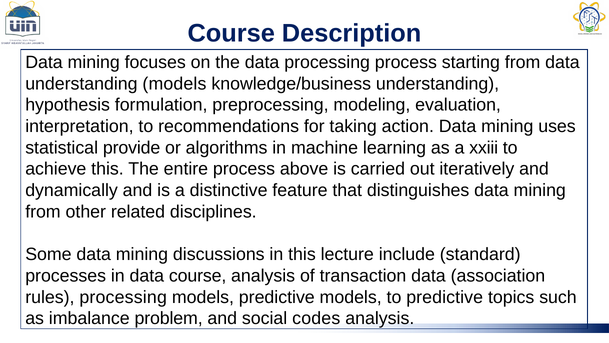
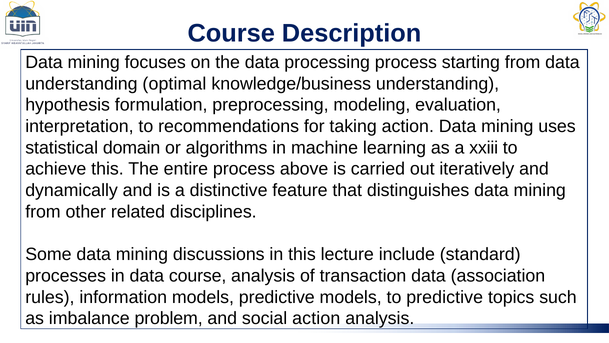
understanding models: models -> optimal (174, 84)
provide: provide -> domain (132, 148)
rules processing: processing -> information (123, 297)
social codes: codes -> action (316, 318)
